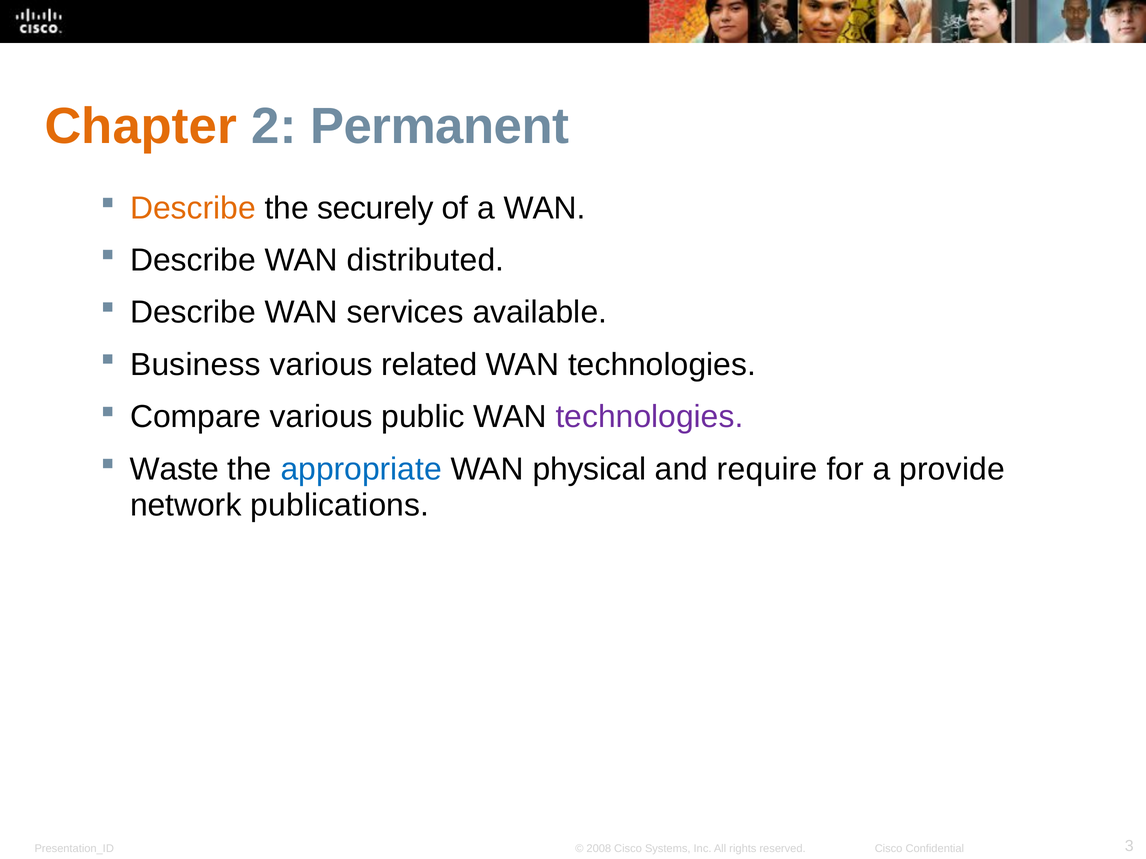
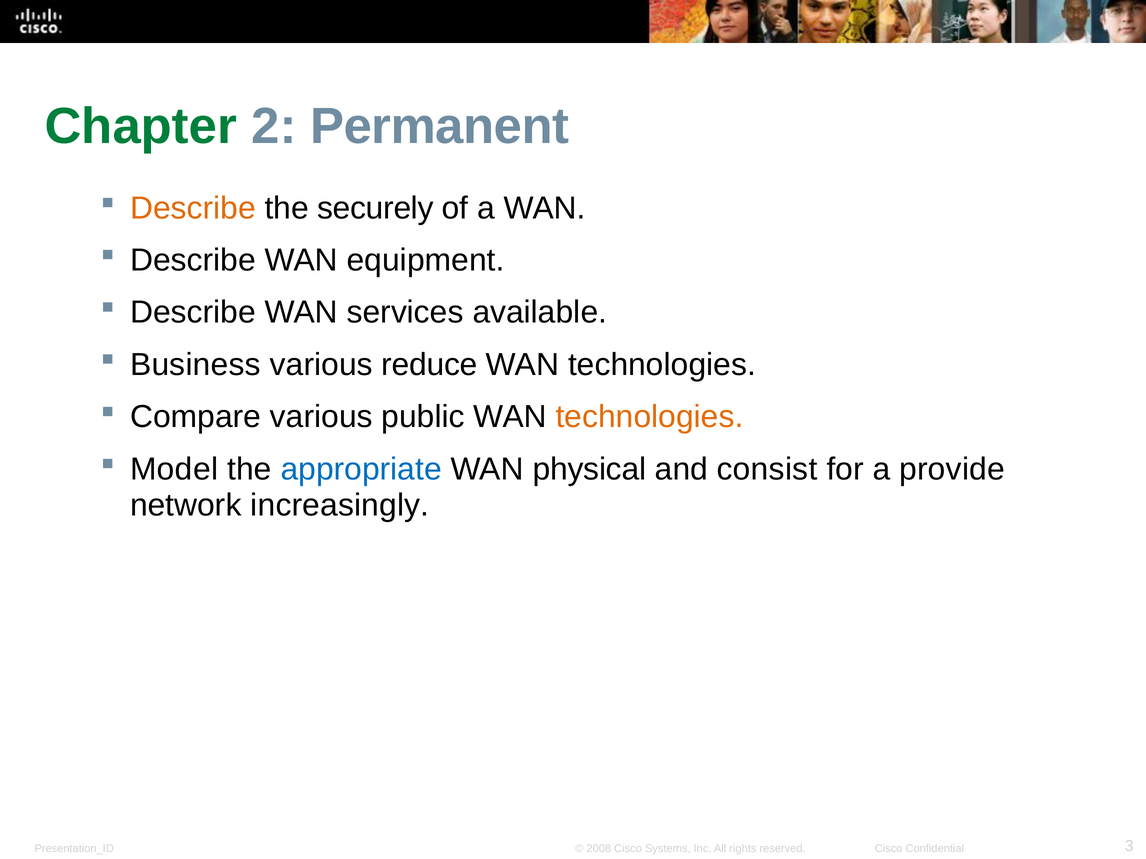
Chapter colour: orange -> green (141, 127)
distributed: distributed -> equipment (426, 260)
related: related -> reduce (429, 365)
technologies colour: purple -> orange (649, 417)
Waste: Waste -> Model (174, 469)
require: require -> consist (767, 469)
publications: publications -> increasingly (340, 506)
